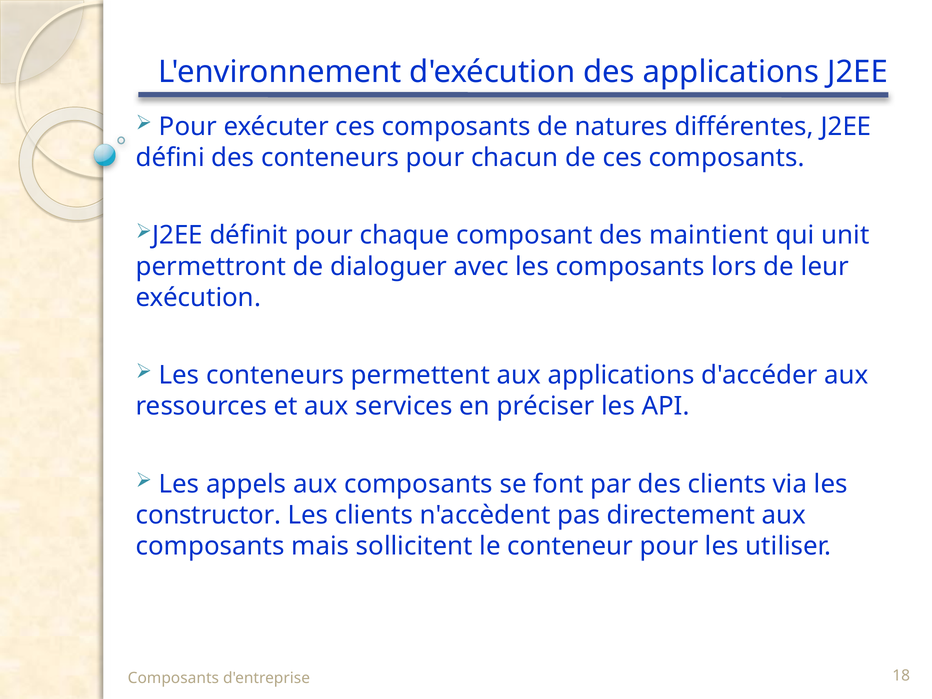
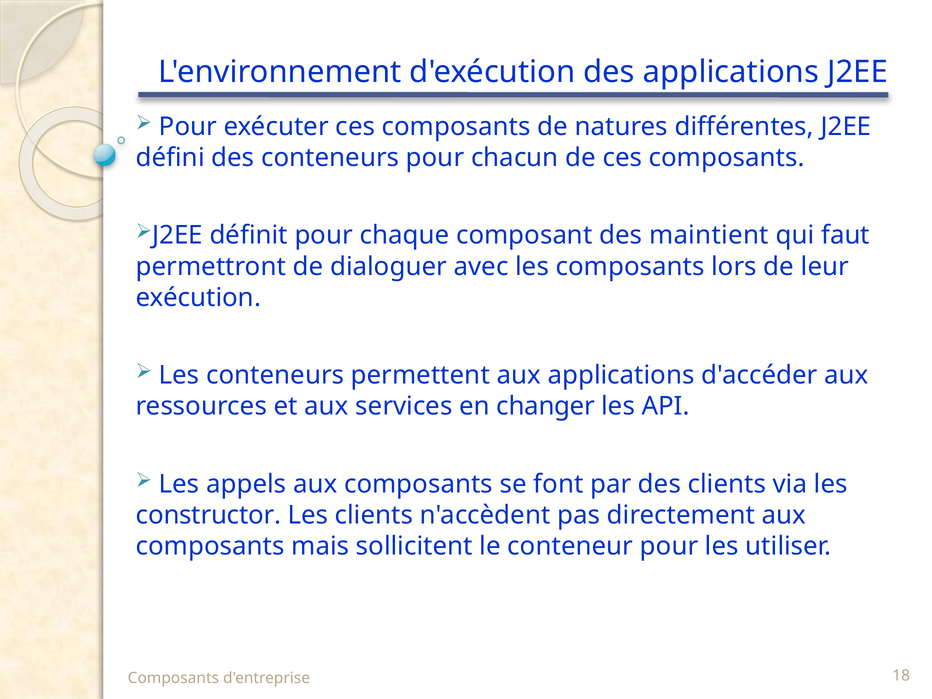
unit: unit -> faut (846, 235)
préciser: préciser -> changer (546, 406)
